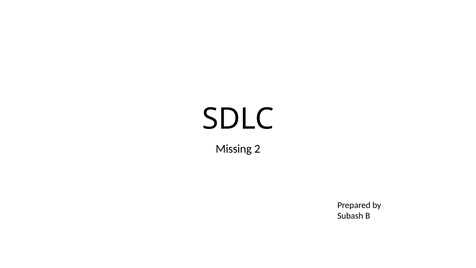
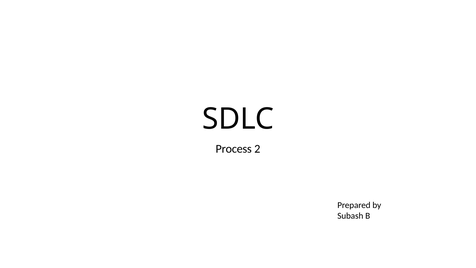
Missing: Missing -> Process (234, 149)
